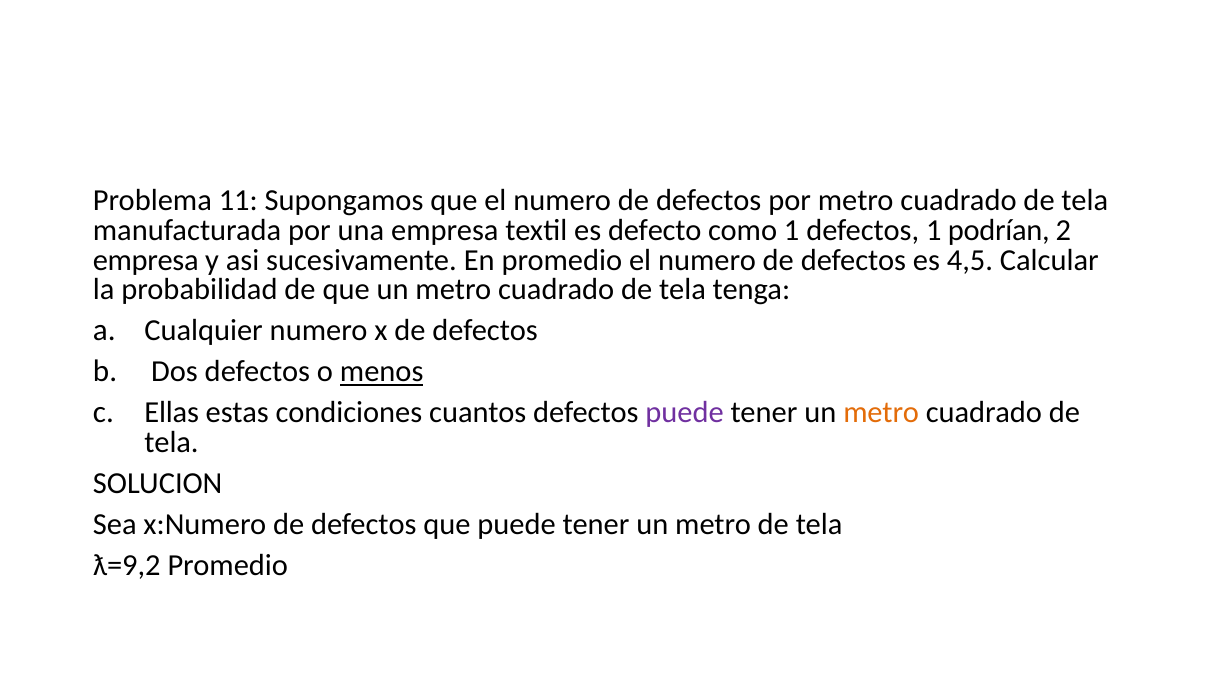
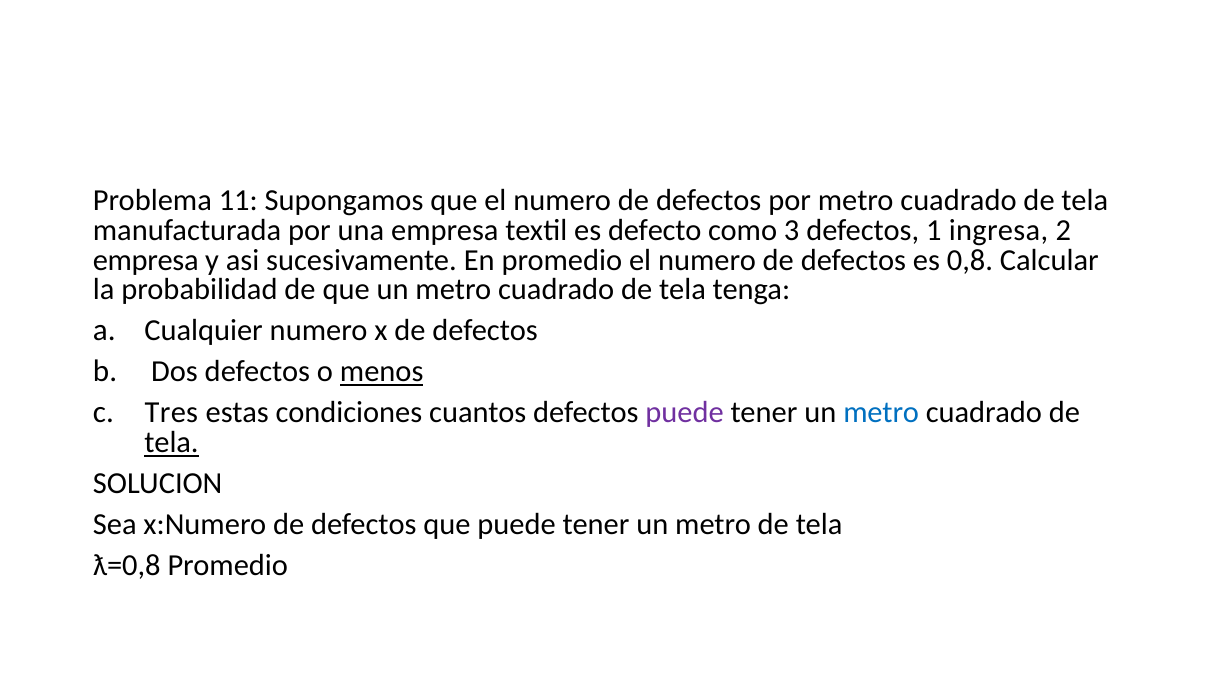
como 1: 1 -> 3 (792, 230)
podrían: podrían -> ingresa (999, 230)
4,5: 4,5 -> 0,8 (970, 260)
Ellas: Ellas -> Tres (171, 413)
metro colour: orange -> blue (881, 413)
tela underline: none -> present (172, 442)
ƛ=9,2: ƛ=9,2 -> ƛ=0,8 (127, 565)
